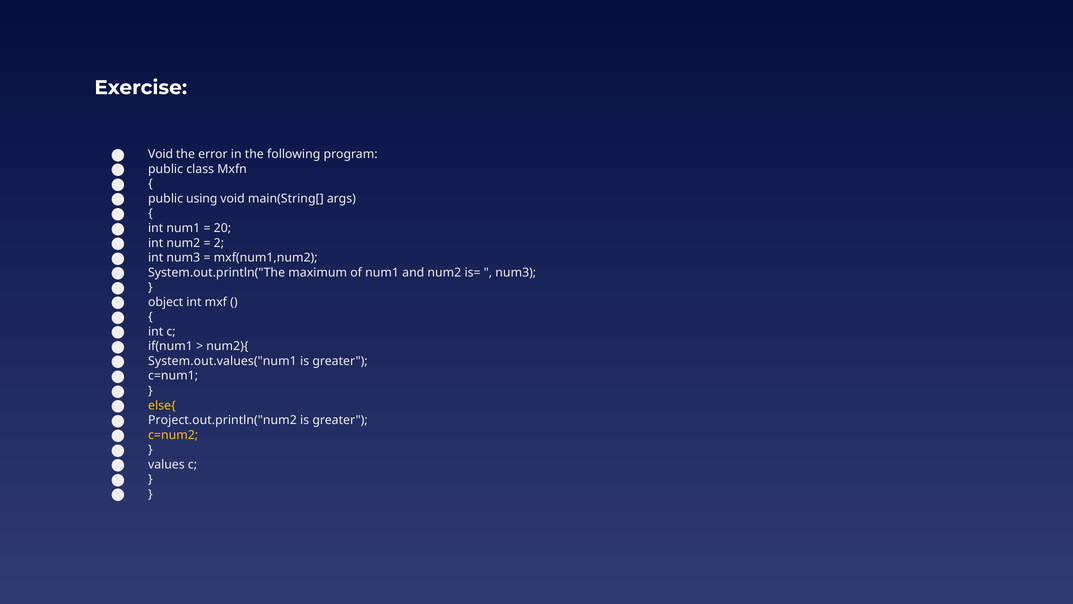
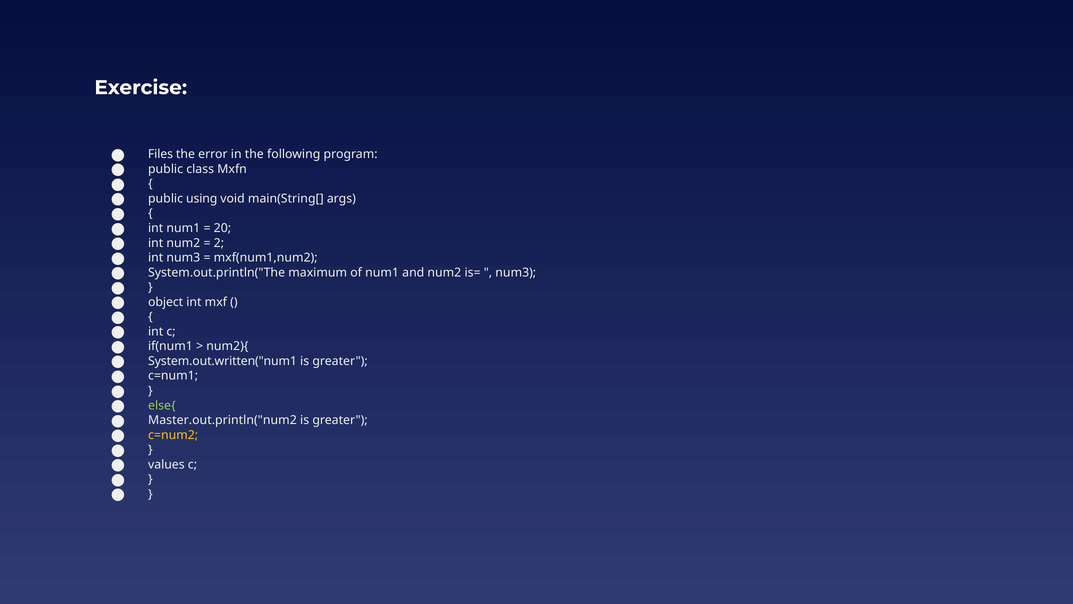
Void: Void -> Files (161, 154)
System.out.values("num1: System.out.values("num1 -> System.out.written("num1 (223, 361)
else{ colour: yellow -> light green (162, 405)
Project.out.println("num2: Project.out.println("num2 -> Master.out.println("num2 (222, 420)
